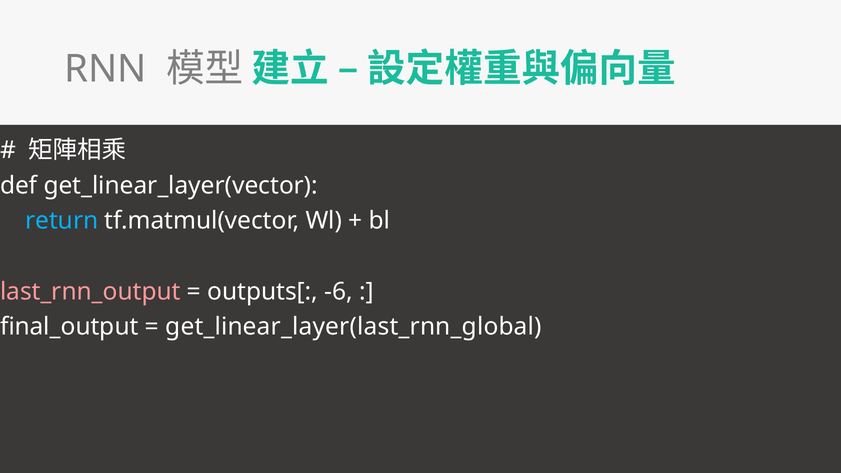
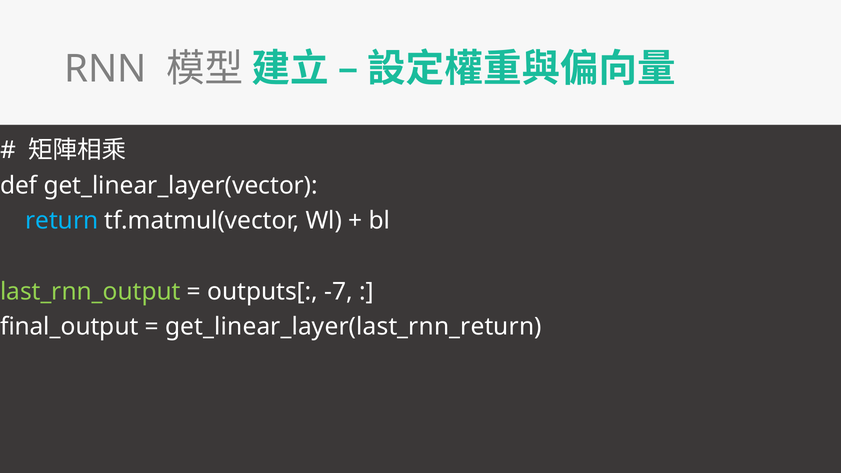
last_rnn_output colour: pink -> light green (90, 292)
-6: -6 -> -7 (339, 292)
get_linear_layer(last_rnn_global: get_linear_layer(last_rnn_global -> get_linear_layer(last_rnn_return (353, 327)
